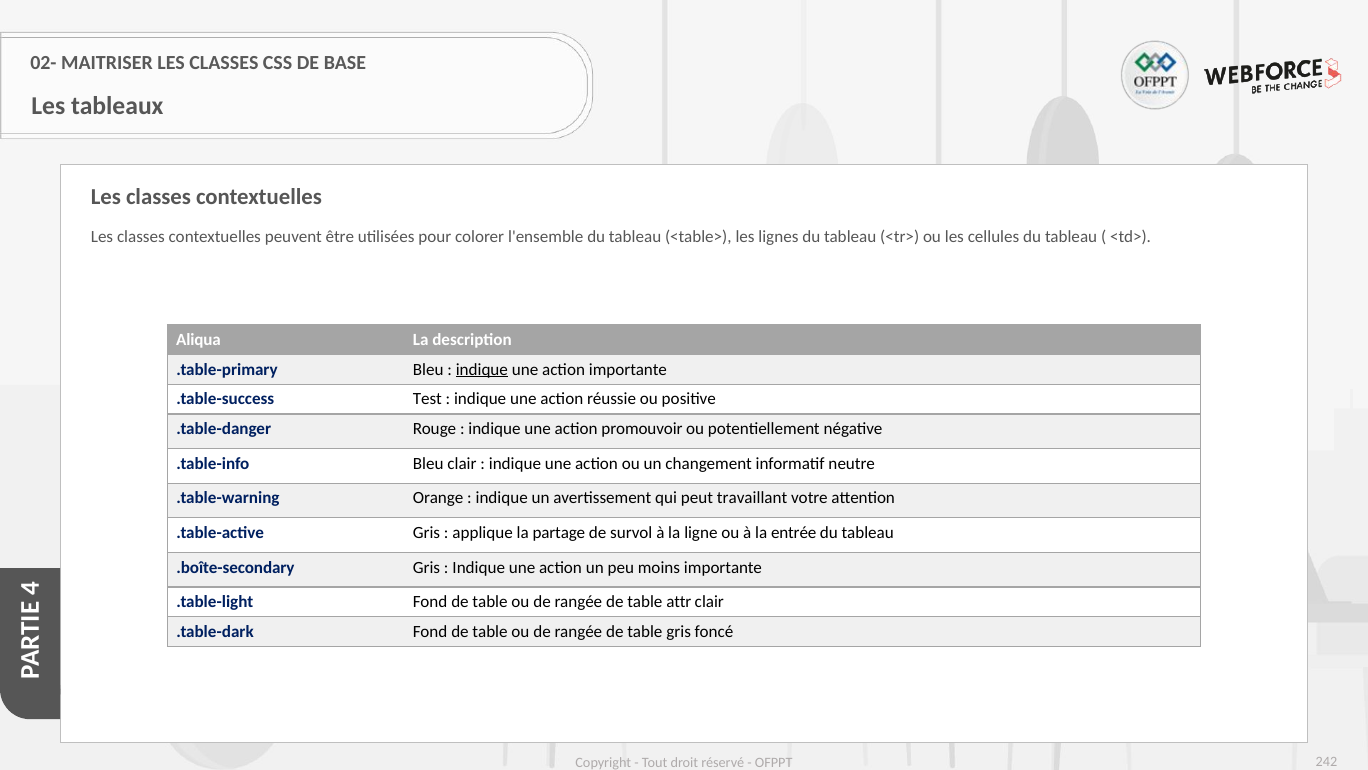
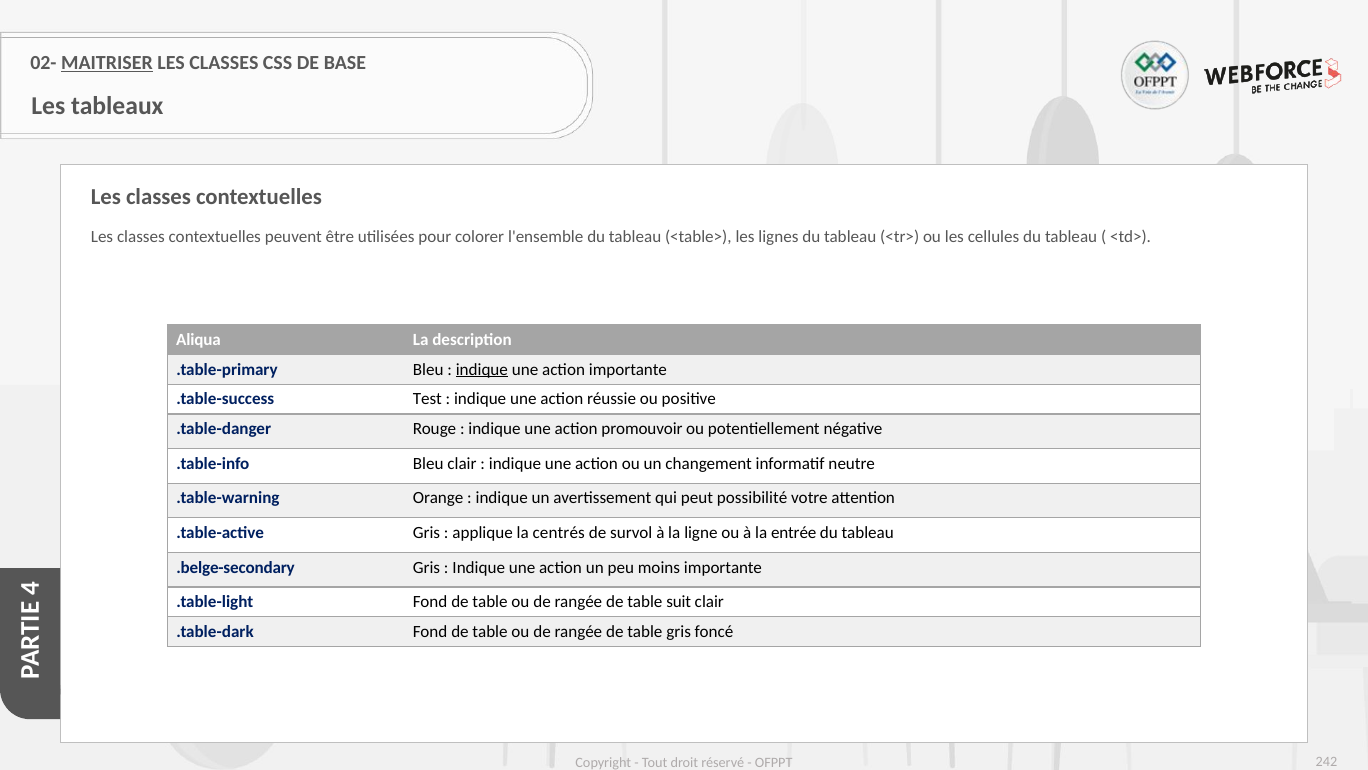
MAITRISER underline: none -> present (107, 63)
travaillant: travaillant -> possibilité (752, 498)
partage: partage -> centrés (559, 532)
.boîte-secondary: .boîte-secondary -> .belge-secondary (235, 567)
attr: attr -> suit (679, 602)
